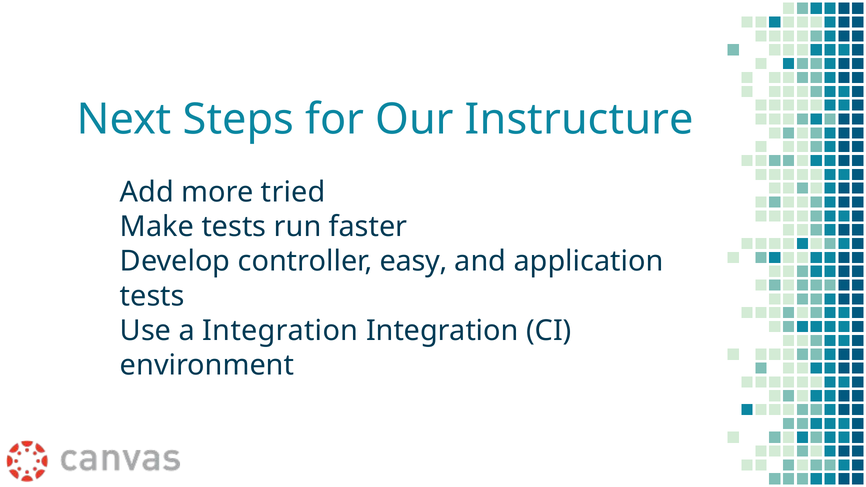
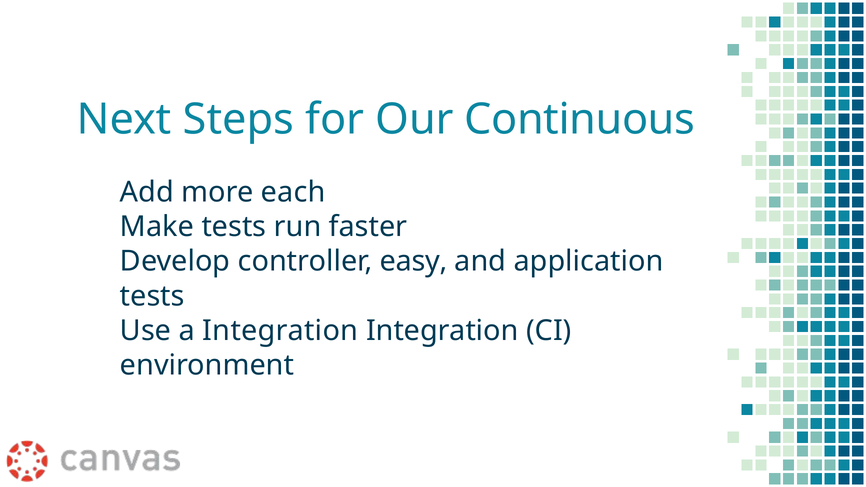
Instructure: Instructure -> Continuous (580, 120)
tried: tried -> each (293, 192)
